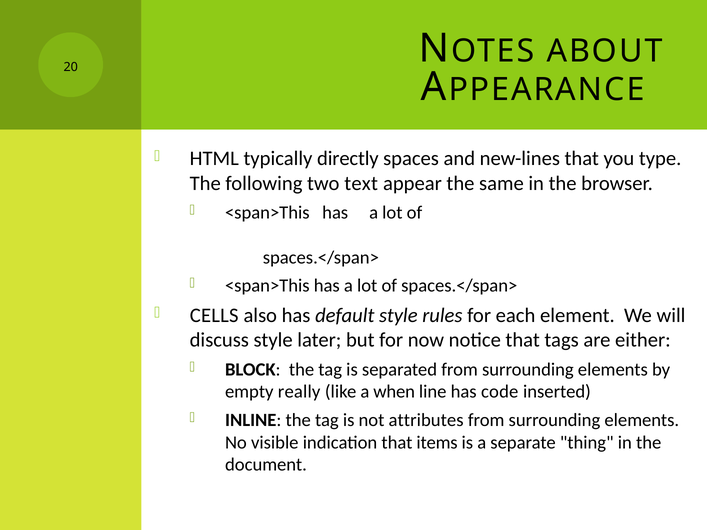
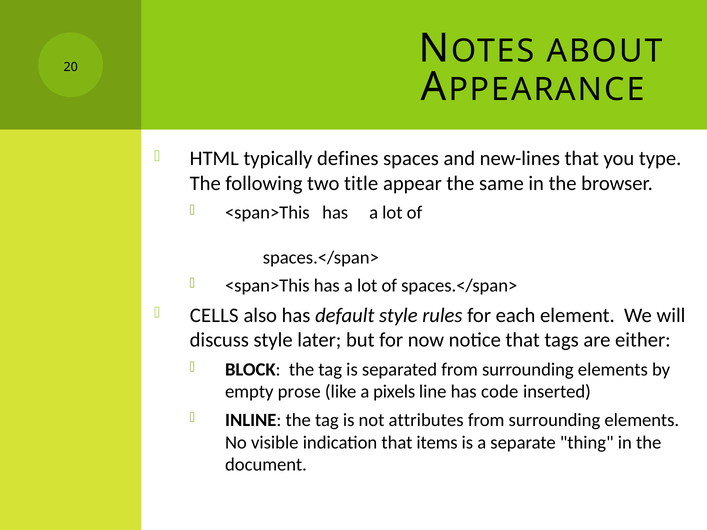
directly: directly -> defines (348, 159)
text: text -> title (361, 183)
really: really -> prose (299, 392)
when: when -> pixels (394, 392)
